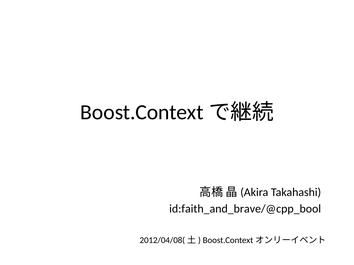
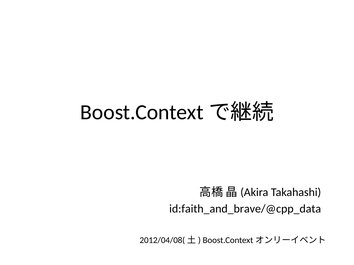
id:faith_and_brave/@cpp_bool: id:faith_and_brave/@cpp_bool -> id:faith_and_brave/@cpp_data (245, 209)
